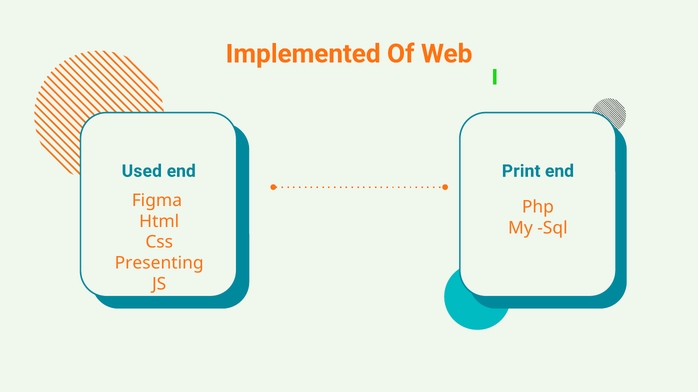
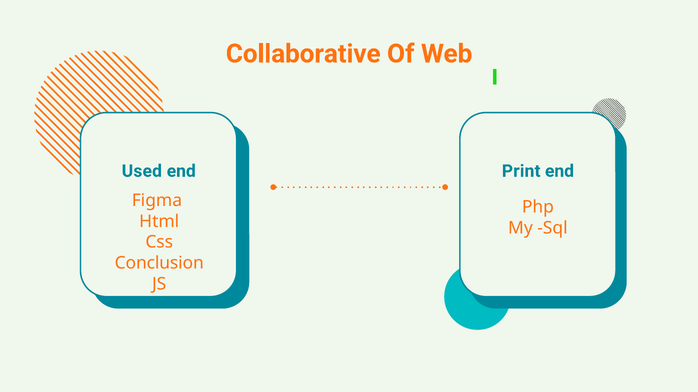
Implemented: Implemented -> Collaborative (303, 54)
Presenting: Presenting -> Conclusion (159, 264)
